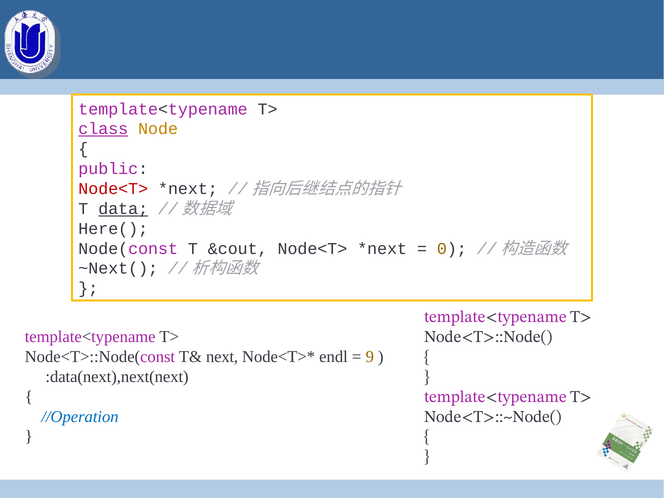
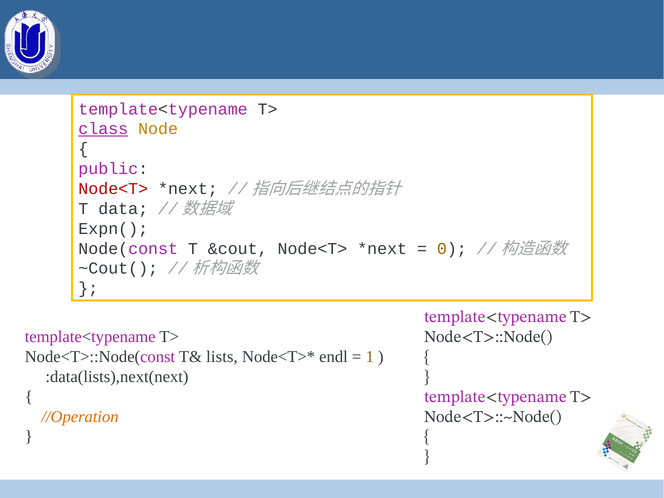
data underline: present -> none (123, 209)
Here(: Here( -> Expn( (113, 229)
~Next(: ~Next( -> ~Cout( (118, 268)
next: next -> lists (222, 357)
9: 9 -> 1 (370, 357)
:data(next),next(next: :data(next),next(next -> :data(lists),next(next (117, 377)
//Operation colour: blue -> orange (80, 417)
